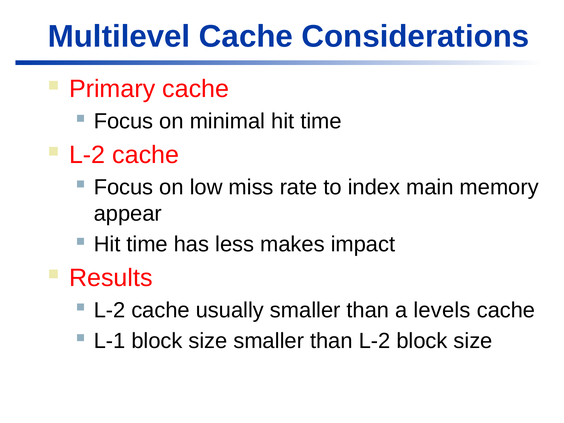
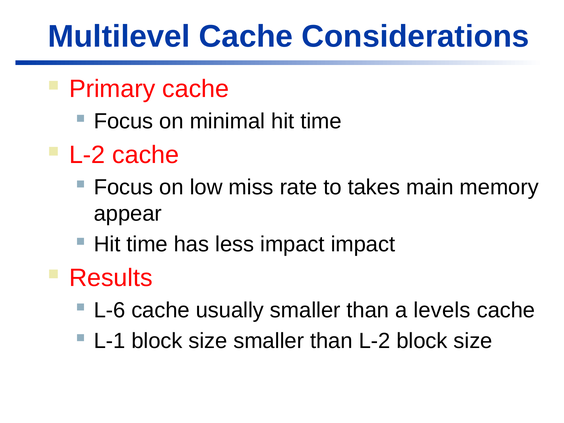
index: index -> takes (374, 187)
less makes: makes -> impact (292, 244)
L-2: L-2 -> L-6 (110, 310)
